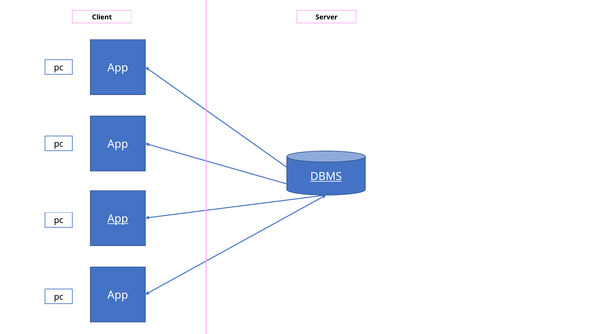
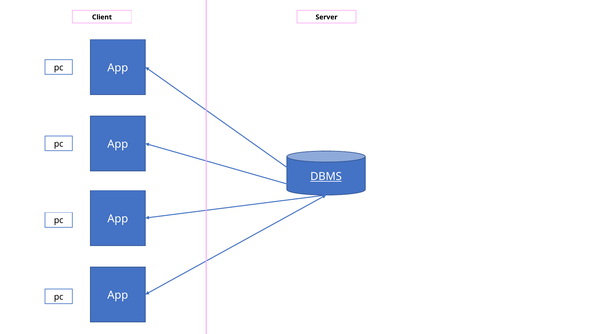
App underline: present -> none (118, 219)
